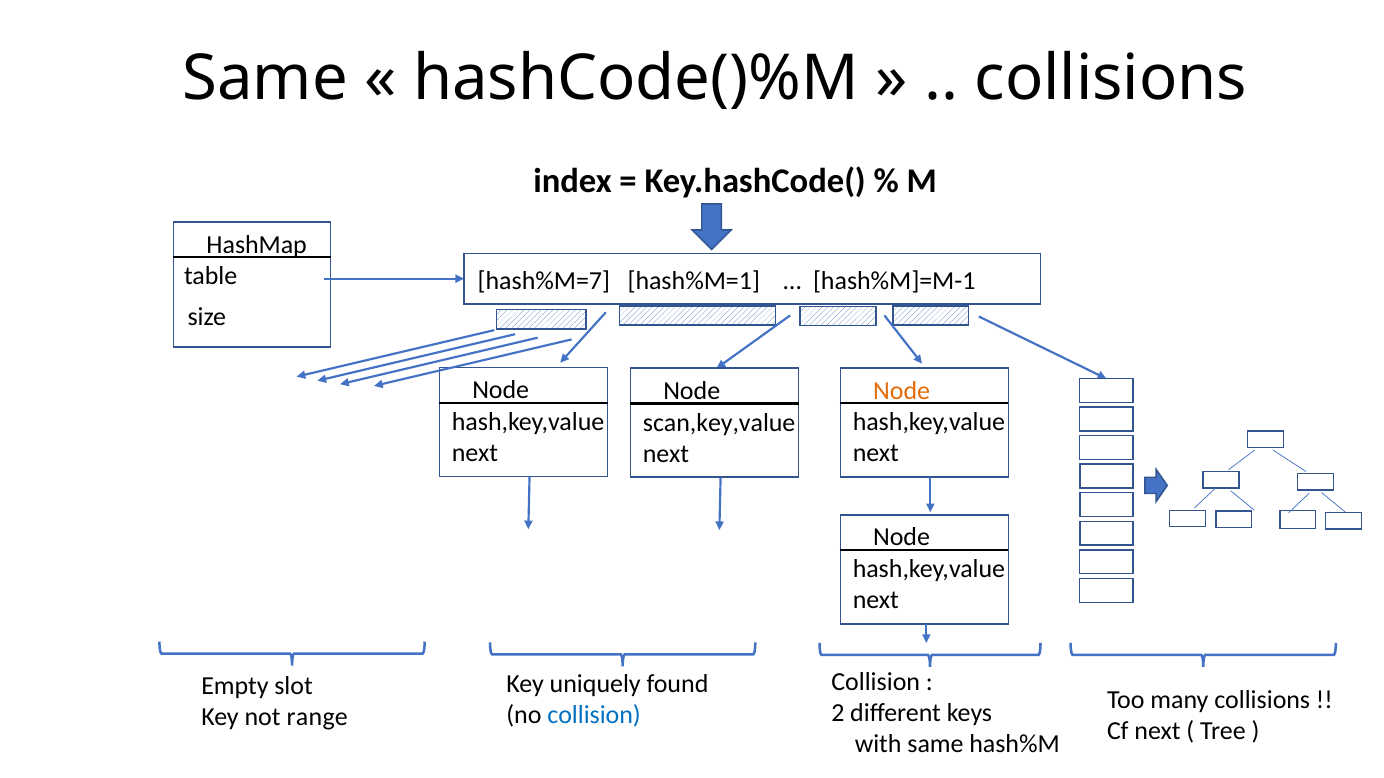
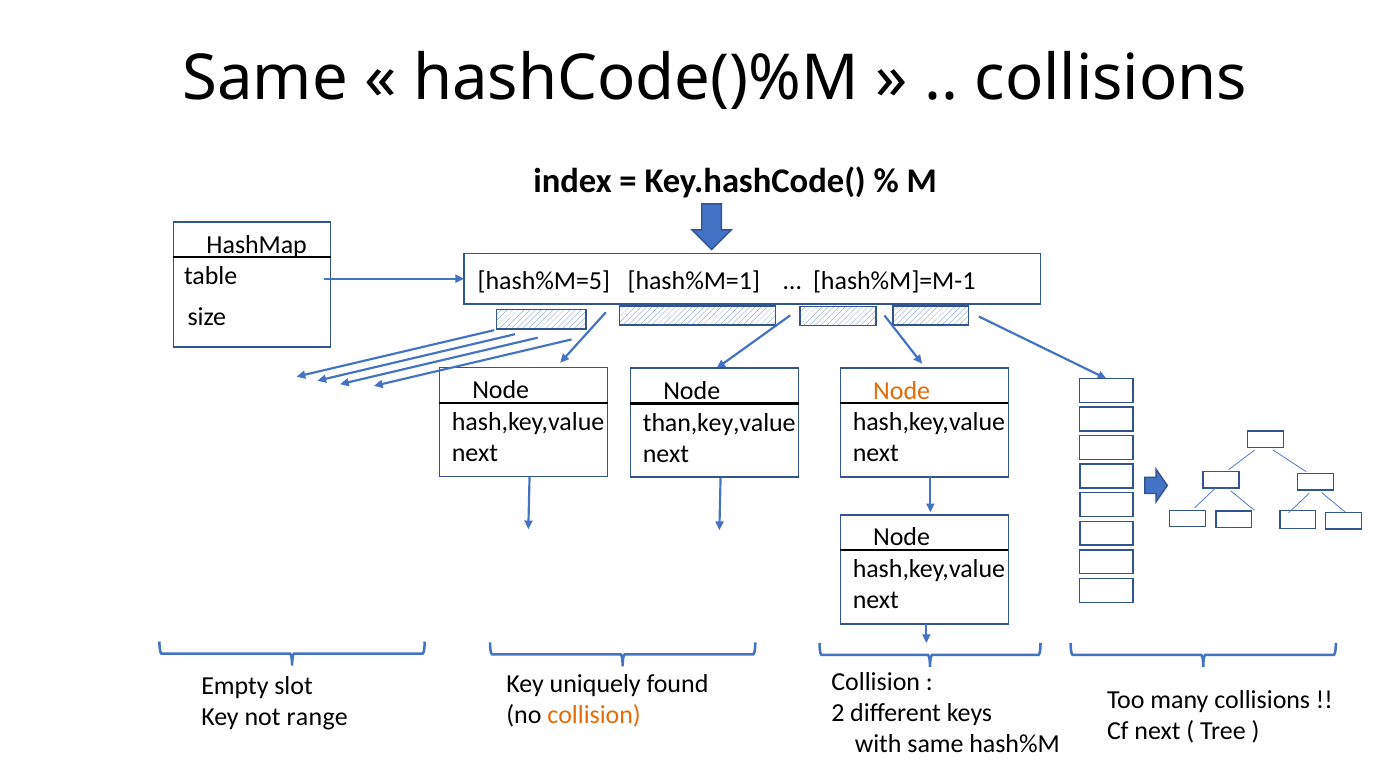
hash%M=7: hash%M=7 -> hash%M=5 (544, 281)
scan,key,value: scan,key,value -> than,key,value (719, 423)
collision colour: blue -> orange (594, 715)
